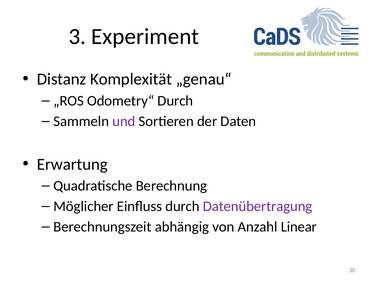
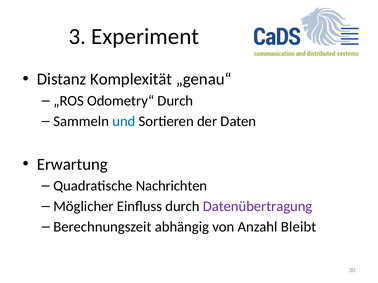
und colour: purple -> blue (124, 122)
Berechnung: Berechnung -> Nachrichten (171, 186)
Linear: Linear -> Bleibt (299, 227)
